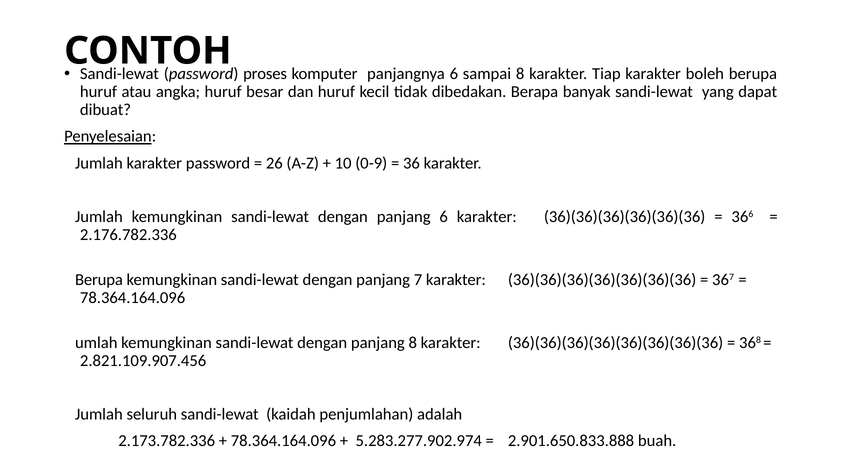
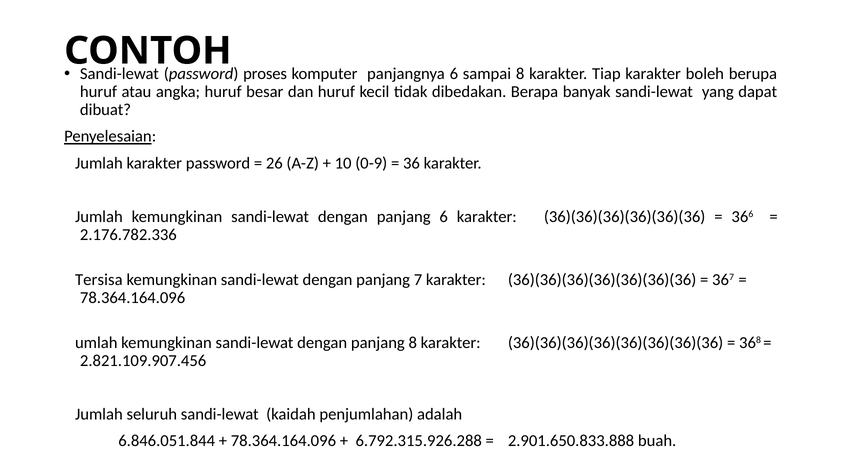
Berupa: Berupa -> Tersisa (99, 279)
2.173.782.336: 2.173.782.336 -> 6.846.051.844 (167, 441)
5.283.277.902.974: 5.283.277.902.974 -> 6.792.315.926.288 (419, 441)
